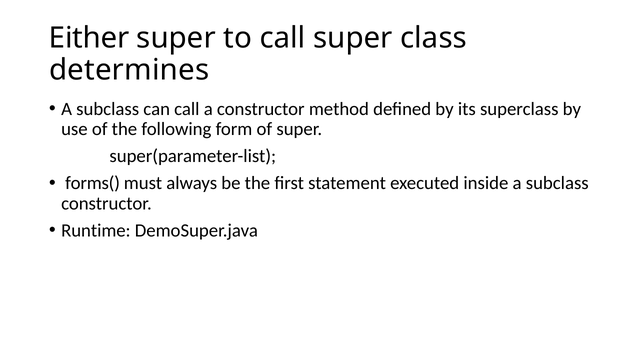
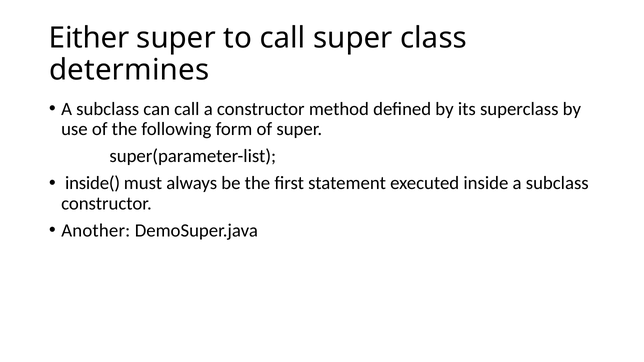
forms(: forms( -> inside( (93, 183)
Runtime: Runtime -> Another (96, 230)
